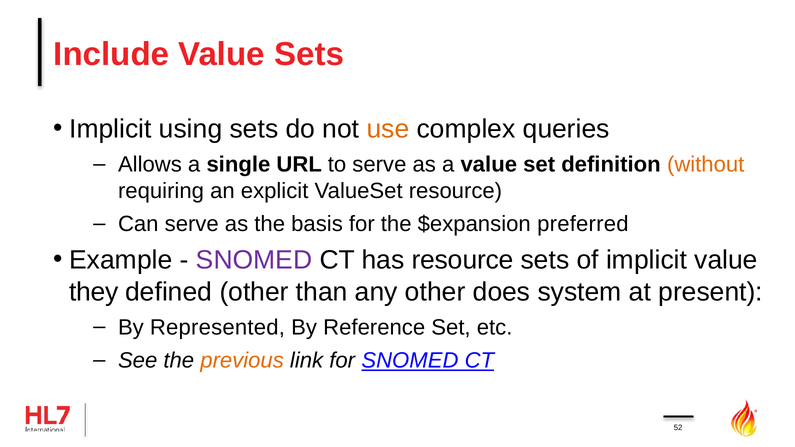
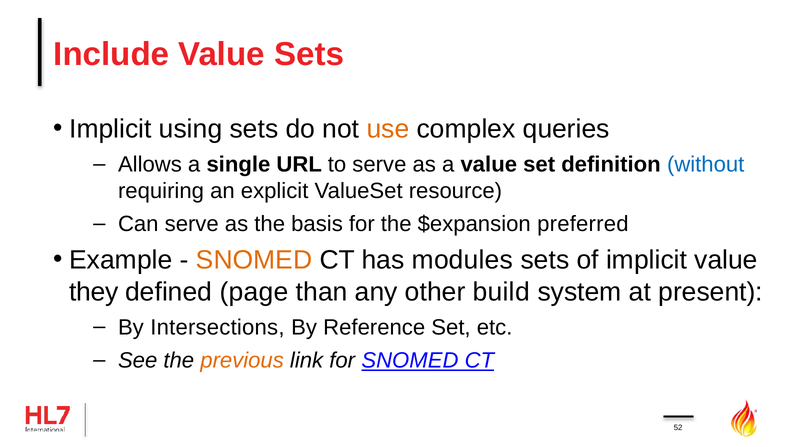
without colour: orange -> blue (706, 165)
SNOMED colour: purple -> orange (254, 260)
has resource: resource -> modules (462, 260)
defined other: other -> page (254, 292)
does: does -> build (501, 292)
Represented: Represented -> Intersections (217, 328)
